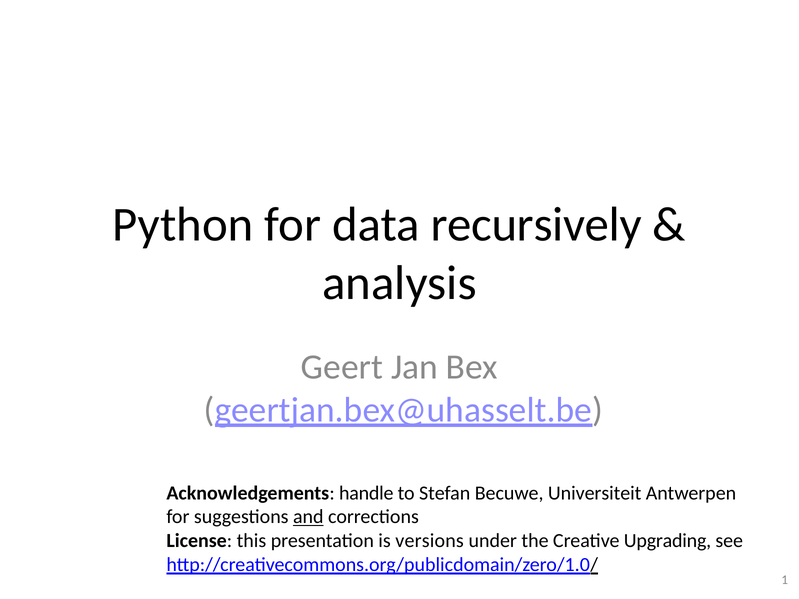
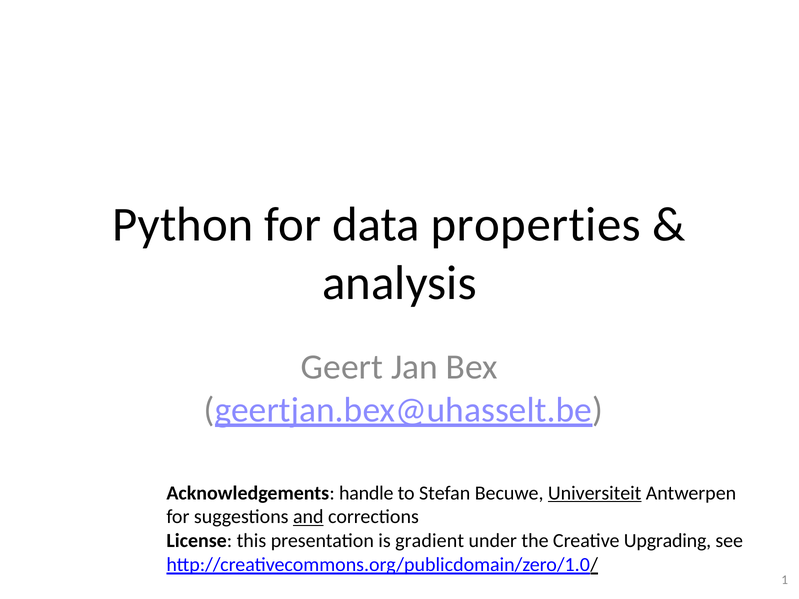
recursively: recursively -> properties (536, 225)
Universiteit underline: none -> present (595, 493)
versions: versions -> gradient (430, 541)
